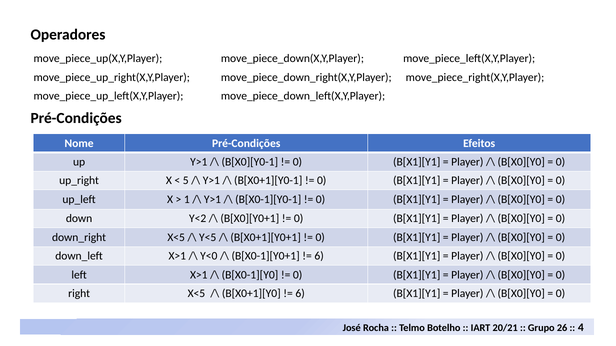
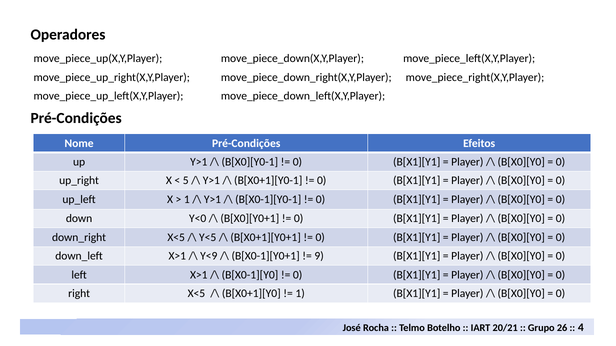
Y<2: Y<2 -> Y<0 (198, 219)
Y<0: Y<0 -> Y<9 (209, 256)
6: 6 -> 9 (319, 256)
6: 6 -> 1 (300, 294)
